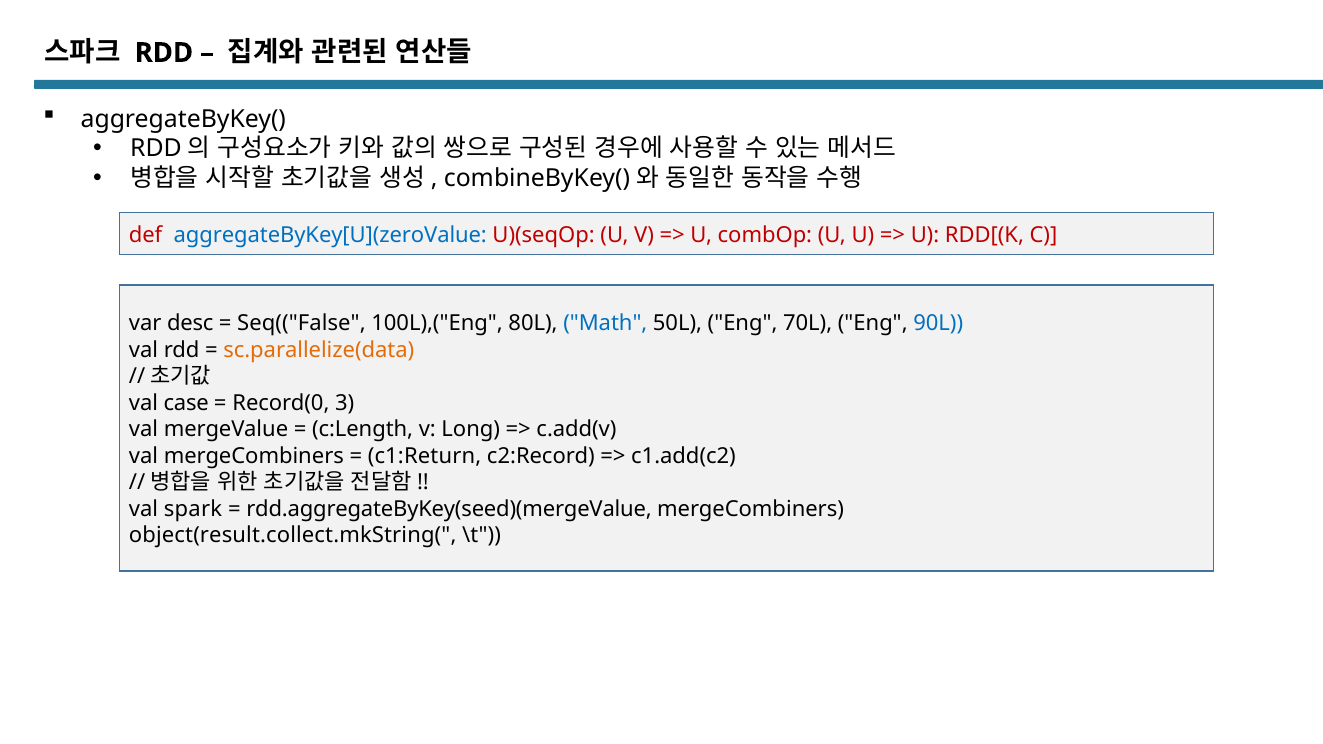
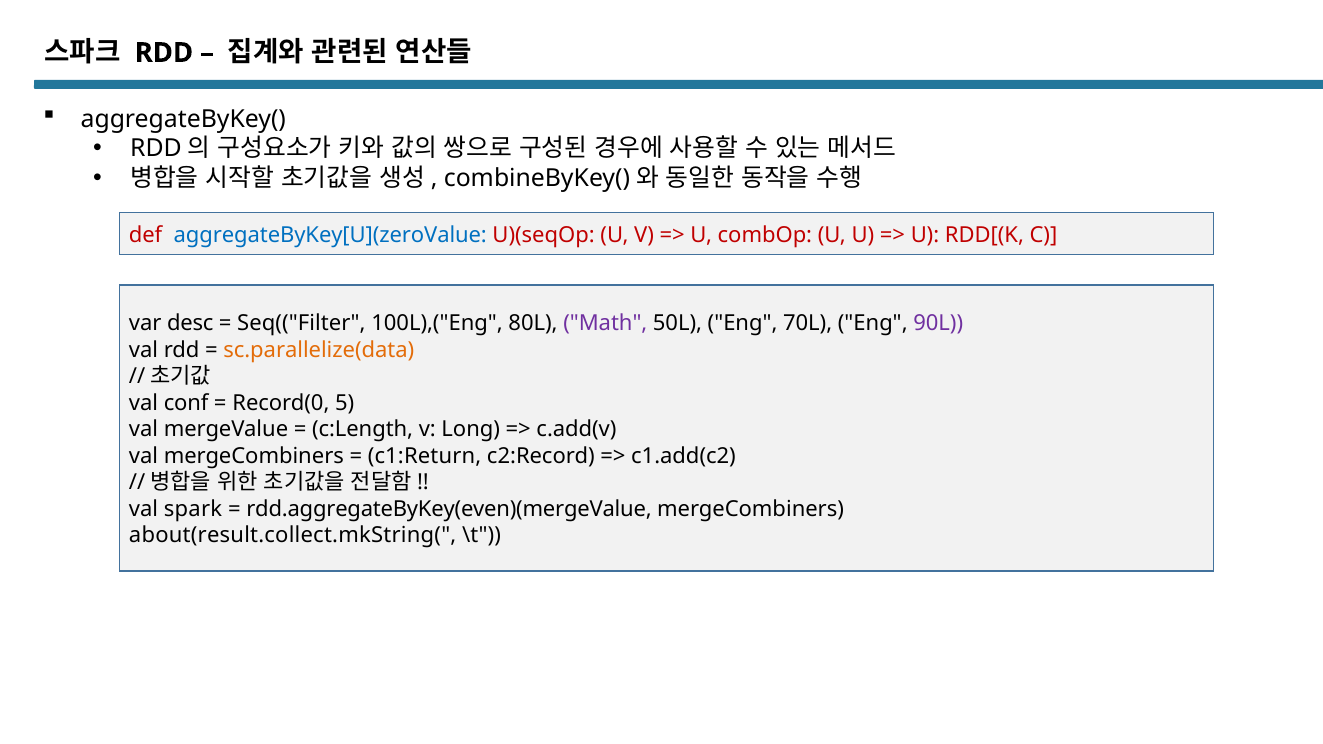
Seq(("False: Seq(("False -> Seq(("Filter (301, 324)
Math colour: blue -> purple (605, 324)
90L colour: blue -> purple (938, 324)
case: case -> conf (186, 403)
3: 3 -> 5 (345, 403)
rdd.aggregateByKey(seed)(mergeValue: rdd.aggregateByKey(seed)(mergeValue -> rdd.aggregateByKey(even)(mergeValue (449, 509)
object(result.collect.mkString(: object(result.collect.mkString( -> about(result.collect.mkString( (293, 535)
